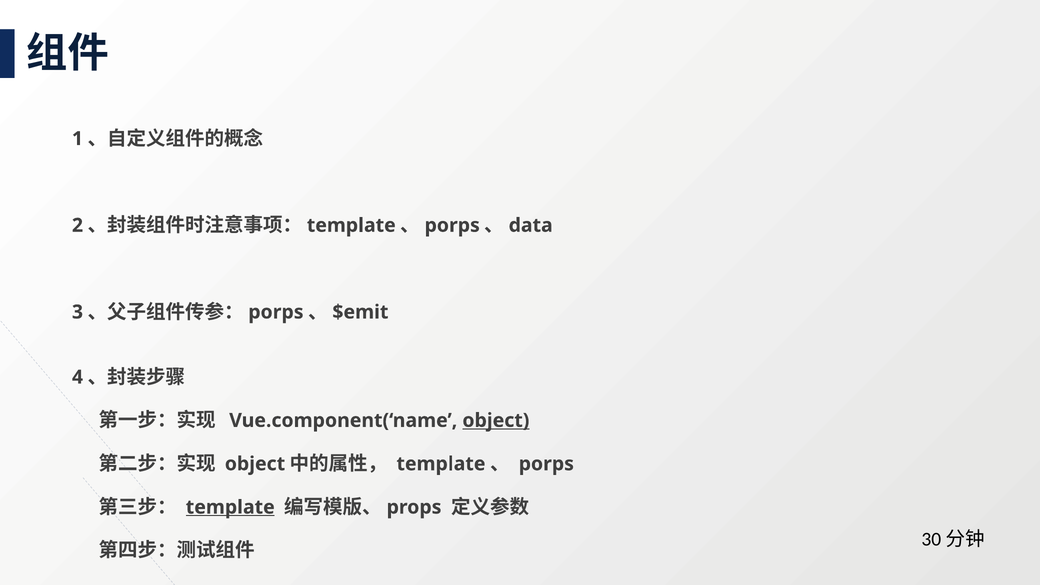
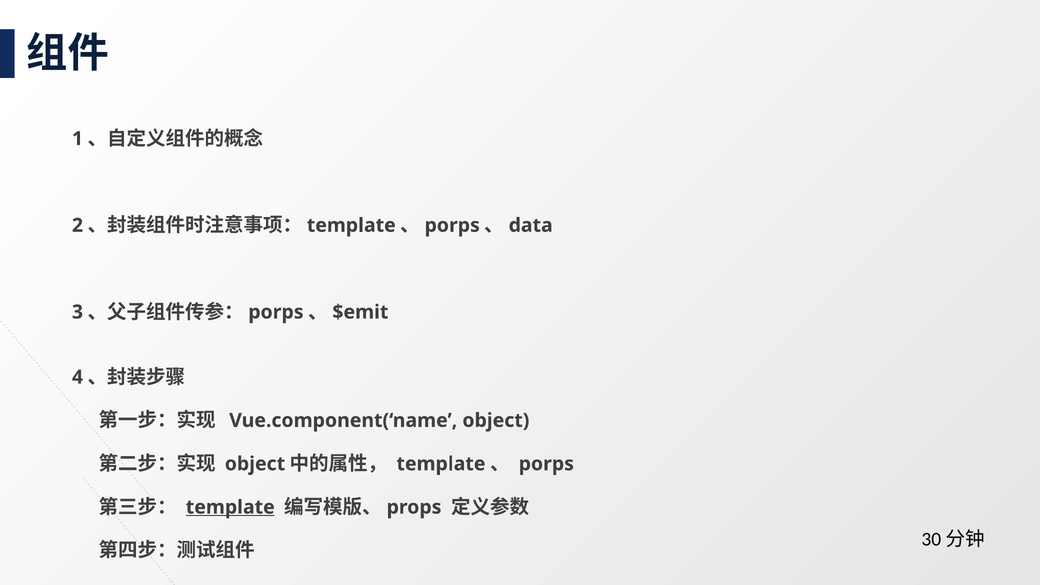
object underline: present -> none (496, 420)
